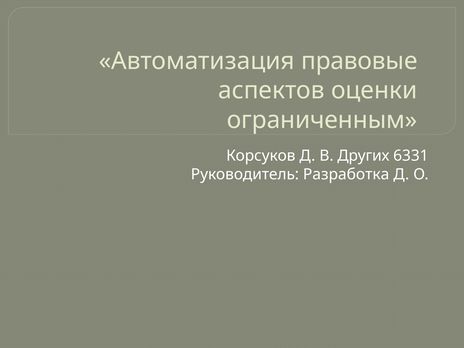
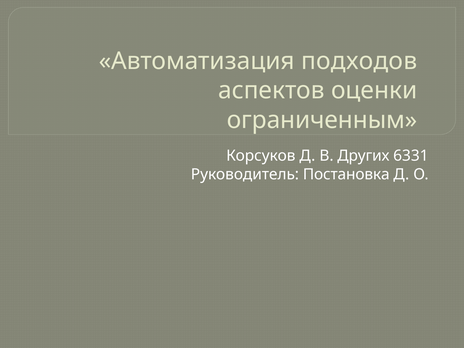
правовые: правовые -> подходов (359, 61)
Разработка: Разработка -> Постановка (346, 174)
